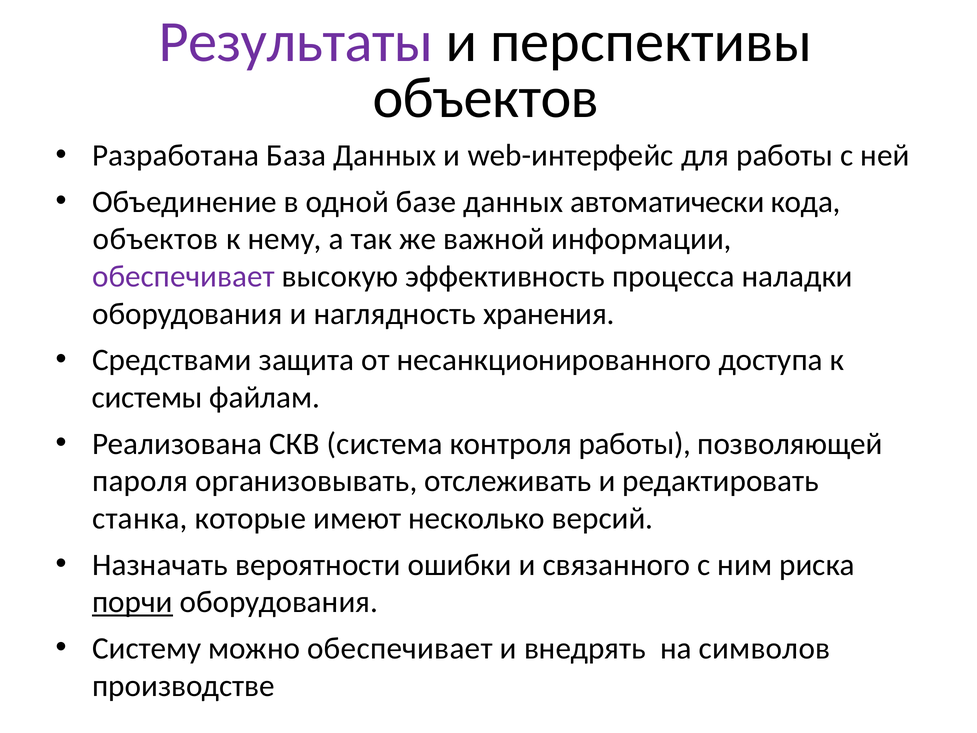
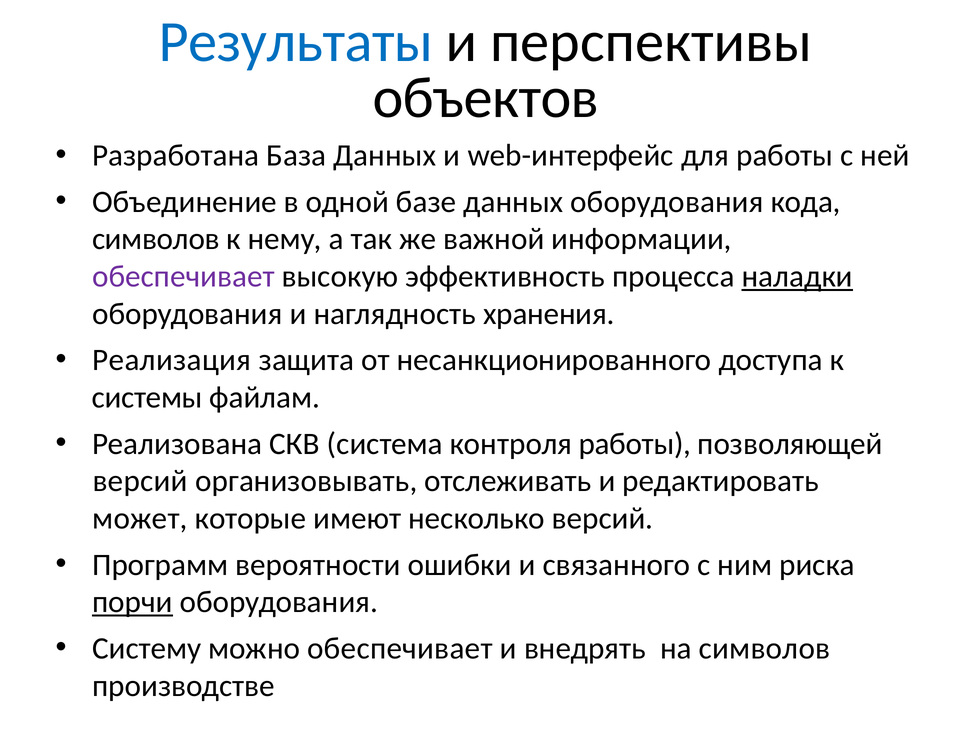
Результаты colour: purple -> blue (296, 42)
данных автоматически: автоматически -> оборудования (667, 202)
объектов: объектов -> символов (156, 239)
наладки underline: none -> present (797, 276)
Средствами: Средствами -> Реализация (172, 360)
пароля: пароля -> версий (140, 481)
станка: станка -> может (140, 518)
Назначать: Назначать -> Программ (160, 565)
